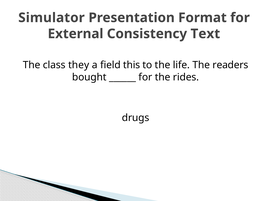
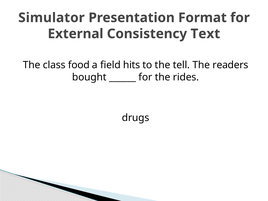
they: they -> food (79, 65)
this: this -> hits (132, 65)
life: life -> tell (181, 65)
